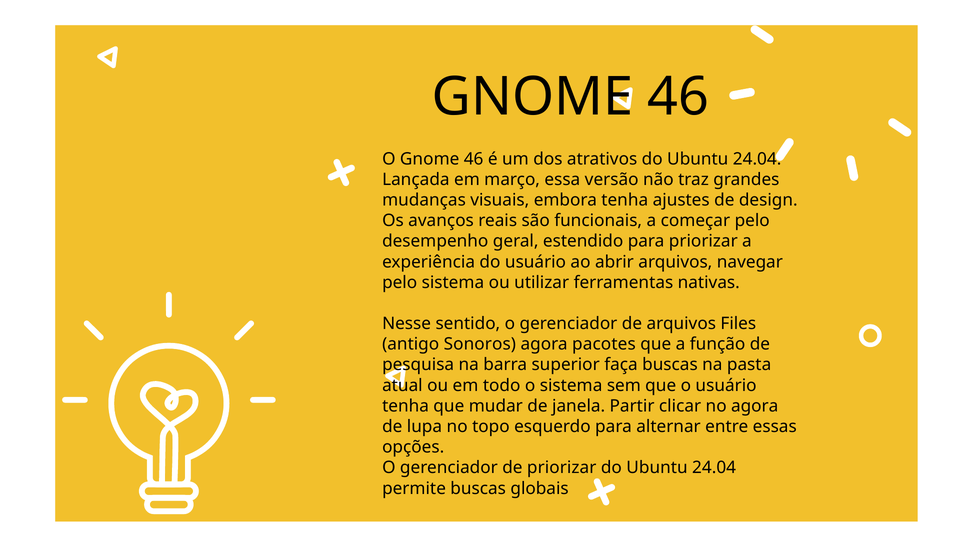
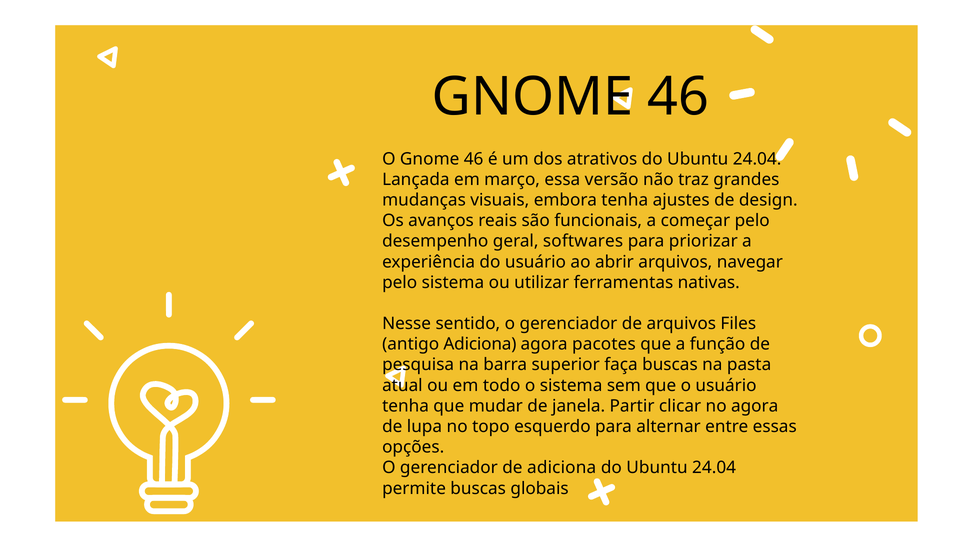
estendido: estendido -> softwares (583, 241)
antigo Sonoros: Sonoros -> Adiciona (480, 344)
de priorizar: priorizar -> adiciona (562, 468)
